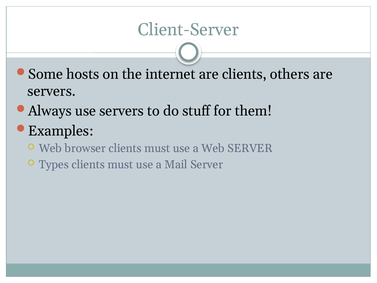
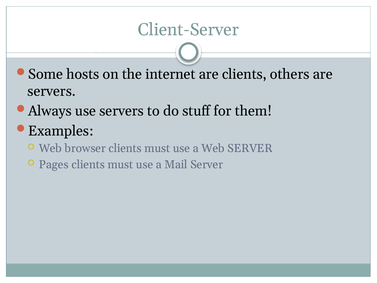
Types: Types -> Pages (54, 164)
